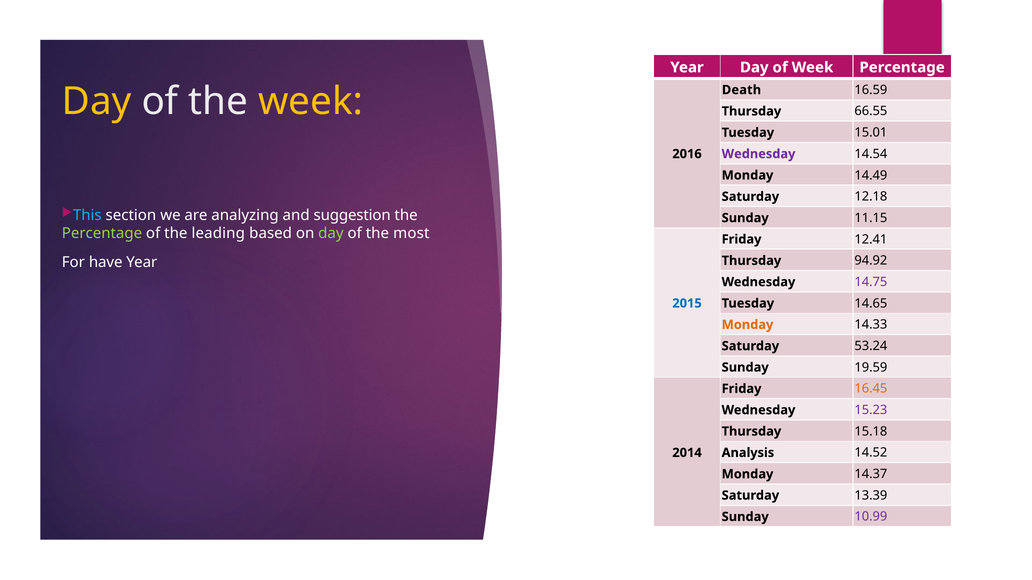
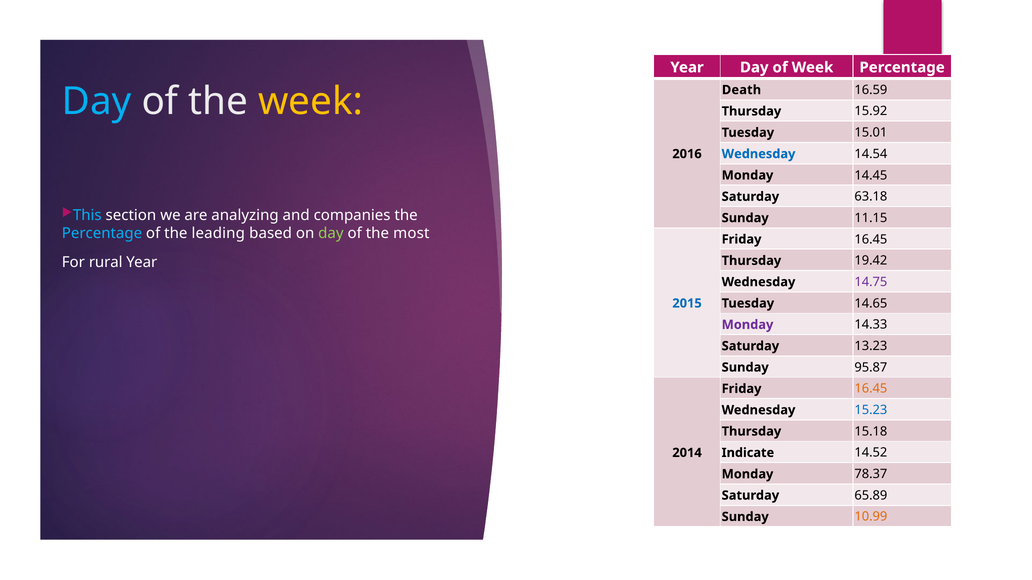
Day colour: yellow -> light blue (97, 101)
66.55: 66.55 -> 15.92 (871, 111)
Wednesday colour: purple -> blue (759, 154)
14.49: 14.49 -> 14.45 (871, 175)
12.18: 12.18 -> 63.18 (871, 197)
suggestion: suggestion -> companies (352, 215)
Percentage colour: light green -> light blue (102, 233)
12.41: 12.41 -> 16.45 (871, 239)
have: have -> rural (106, 262)
94.92: 94.92 -> 19.42 (871, 261)
Monday colour: orange -> purple (747, 325)
53.24: 53.24 -> 13.23 (871, 346)
19.59: 19.59 -> 95.87 (871, 368)
15.23 colour: purple -> blue (871, 410)
Analysis: Analysis -> Indicate (748, 453)
14.37: 14.37 -> 78.37 (871, 474)
13.39: 13.39 -> 65.89 (871, 496)
10.99 colour: purple -> orange (871, 517)
